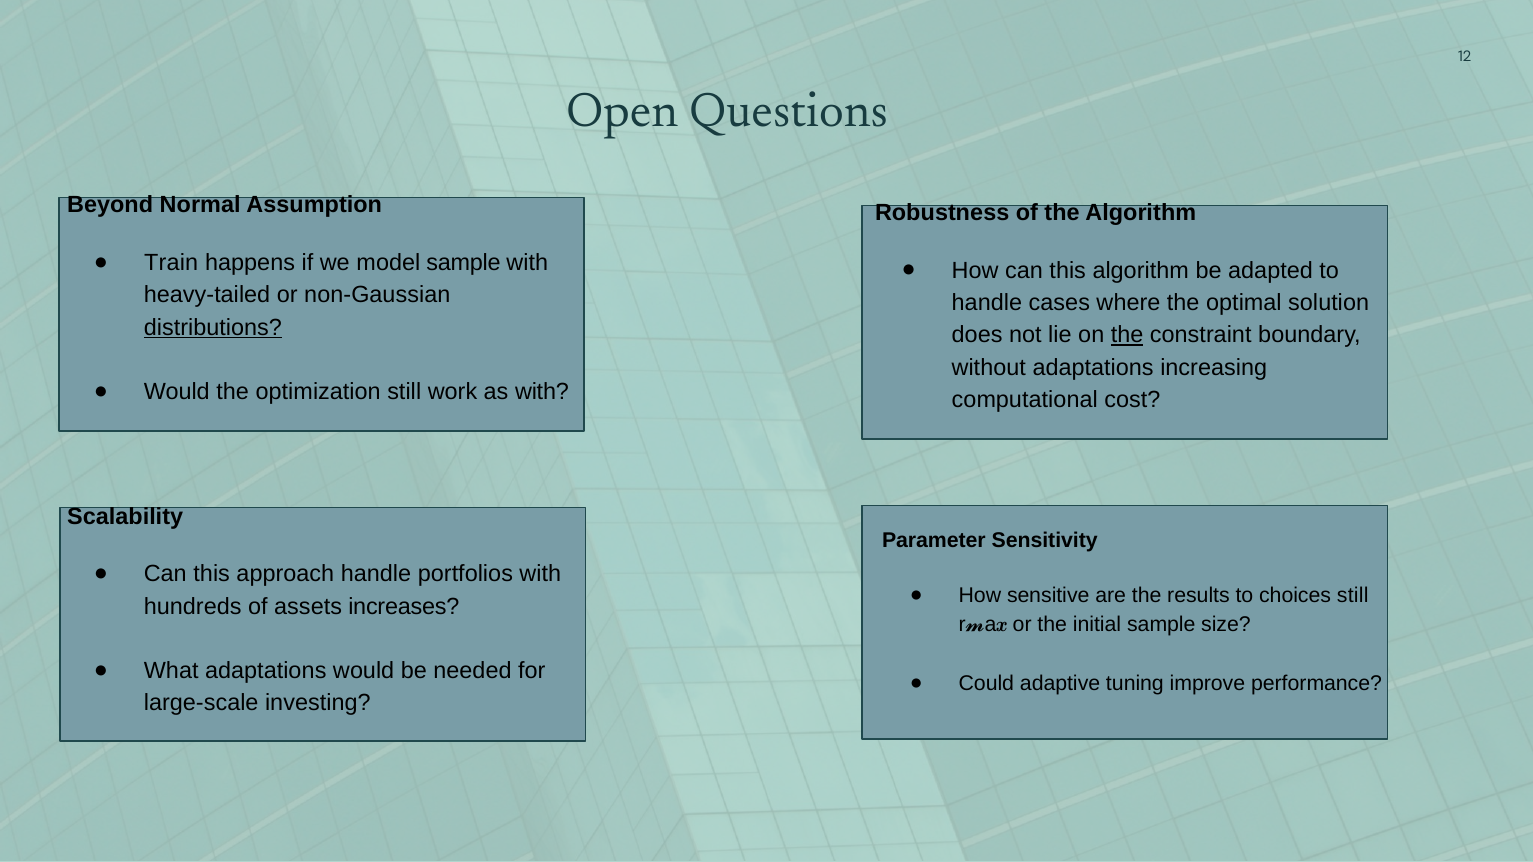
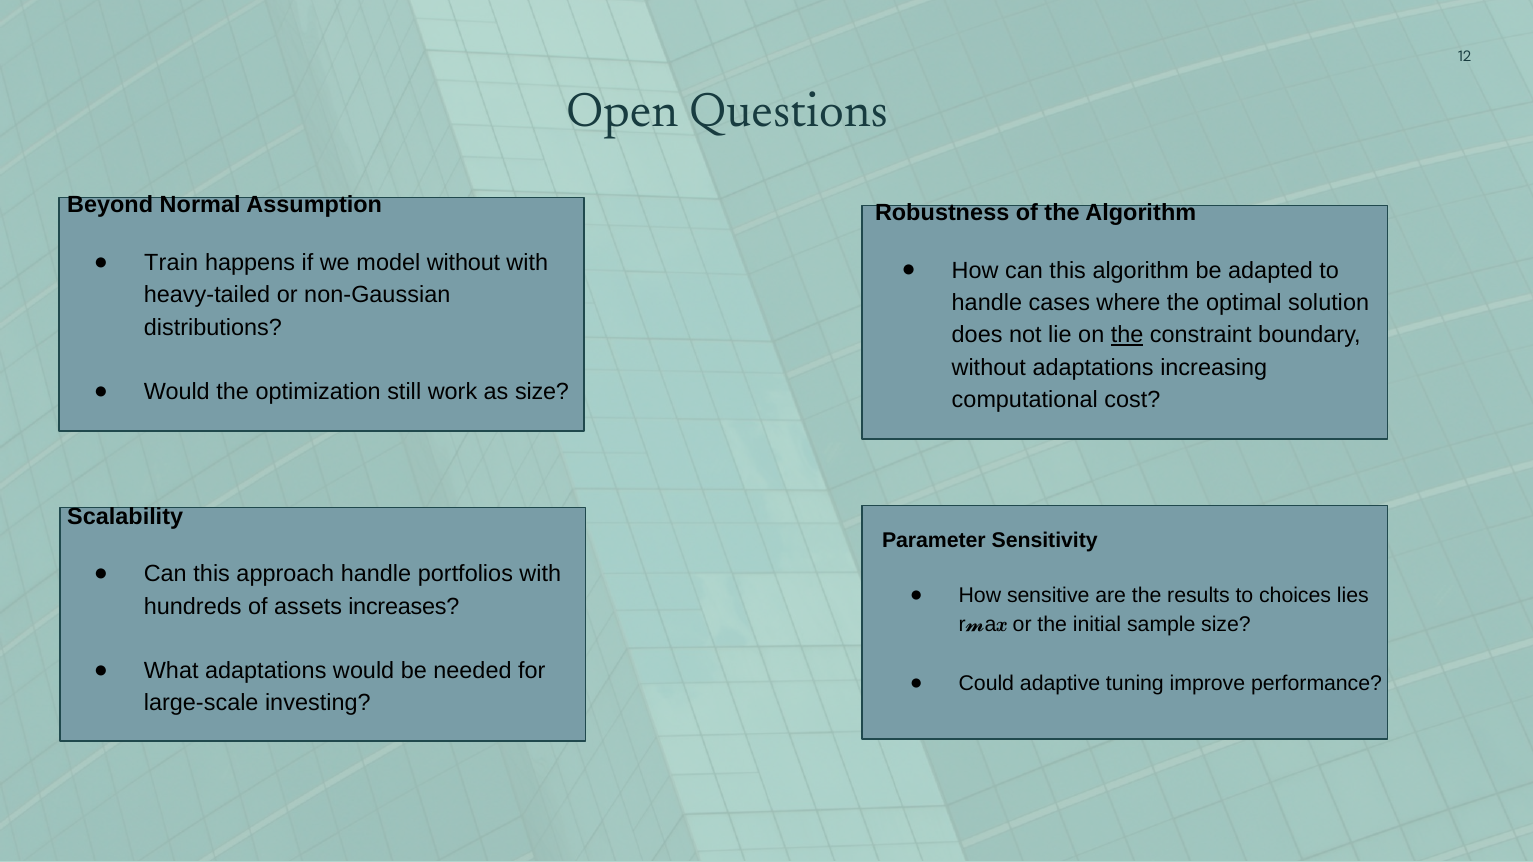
model sample: sample -> without (463, 263)
distributions underline: present -> none (213, 327)
as with: with -> size (542, 392)
choices still: still -> lies (1353, 596)
